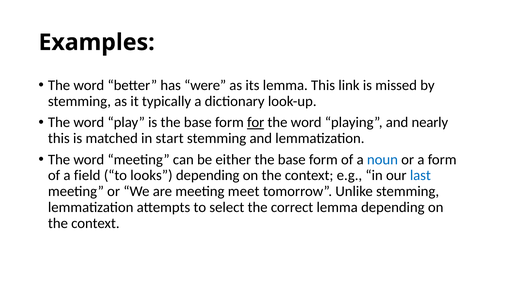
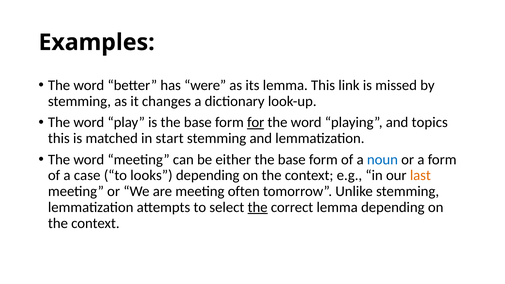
typically: typically -> changes (166, 101)
nearly: nearly -> topics (430, 122)
field: field -> case (87, 175)
last colour: blue -> orange (420, 175)
meet: meet -> often (244, 191)
the underline: none -> present (258, 207)
